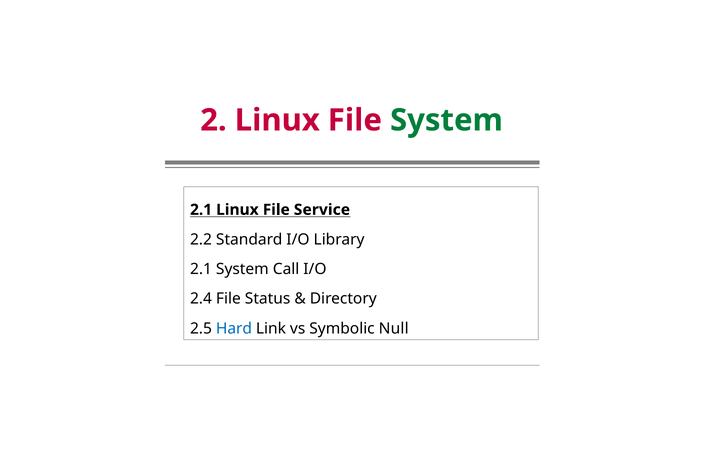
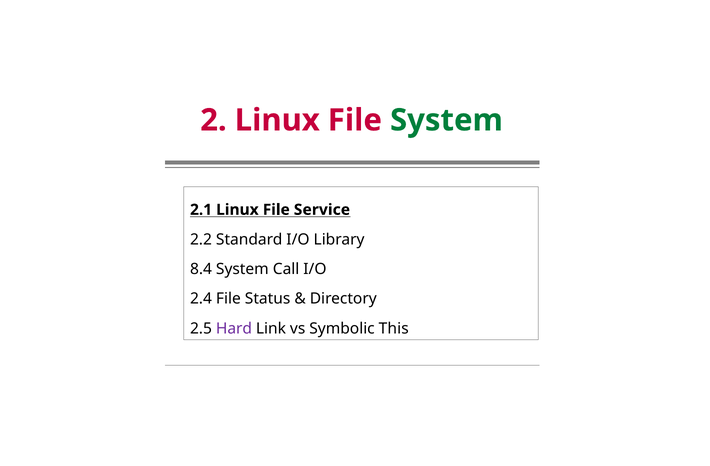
2.1: 2.1 -> 8.4 (201, 269)
Hard colour: blue -> purple (234, 329)
Null: Null -> This (394, 329)
